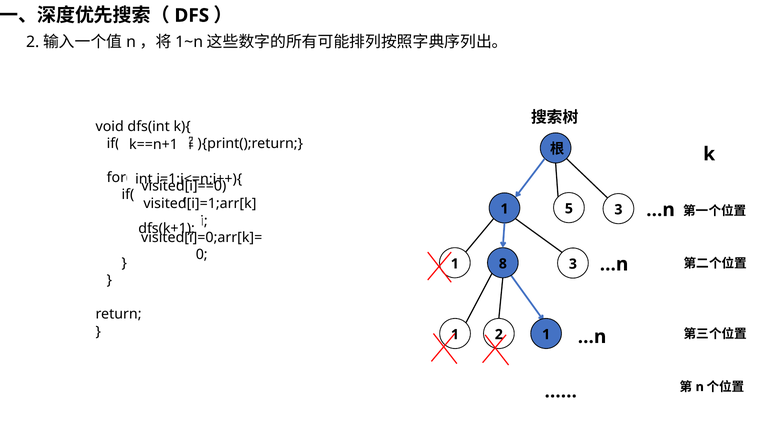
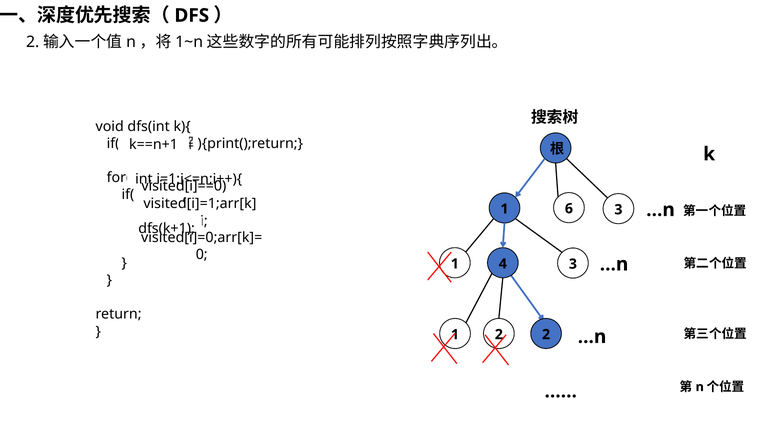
5: 5 -> 6 (569, 209)
8: 8 -> 4 (503, 264)
2 1: 1 -> 2 (546, 334)
